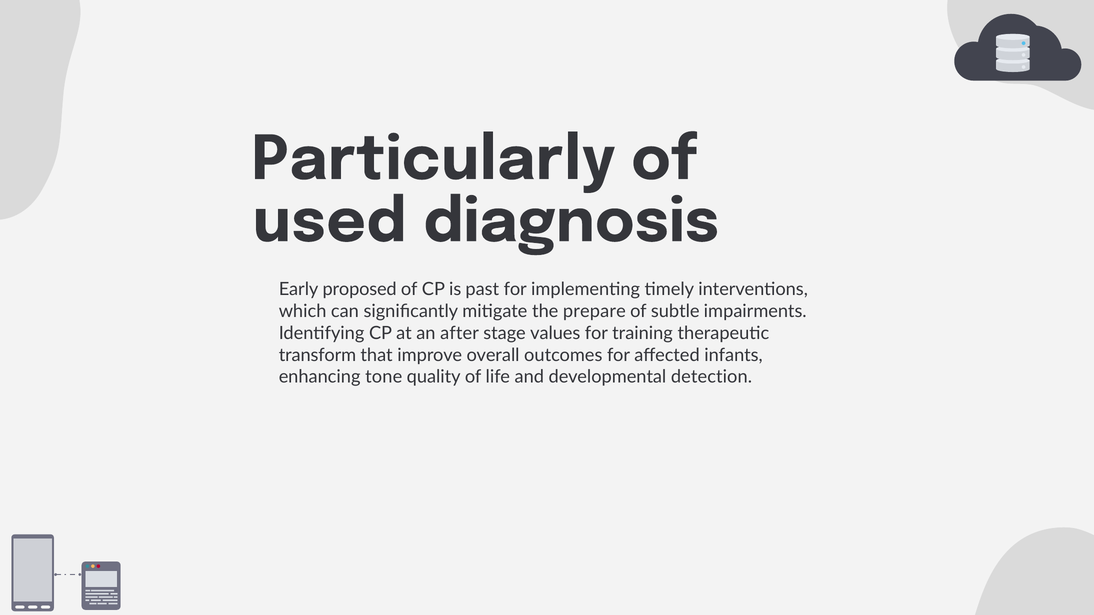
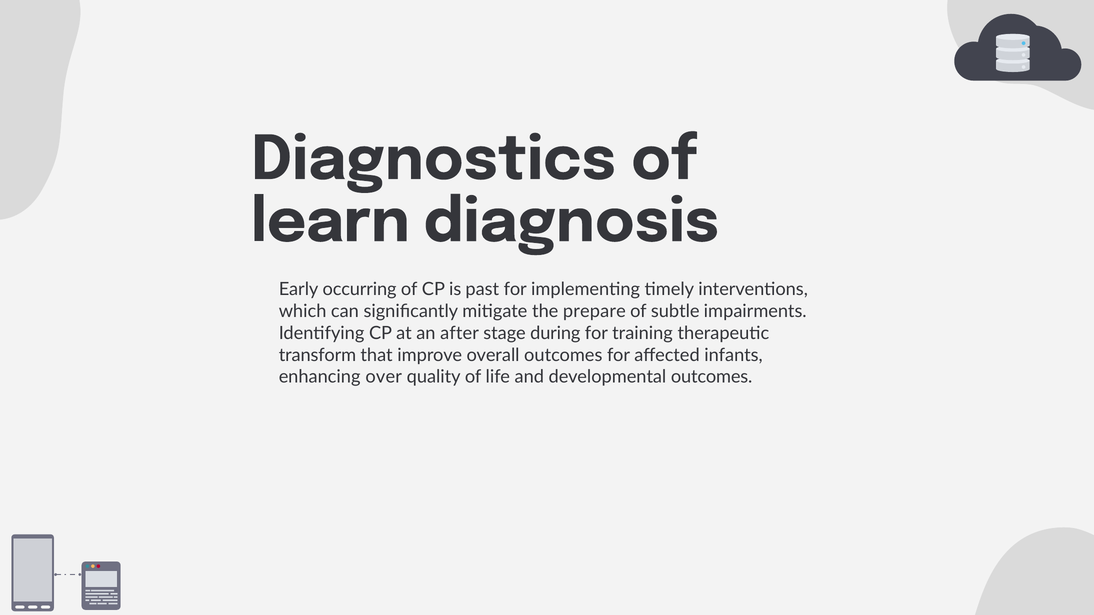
Particularly: Particularly -> Diagnostics (434, 159)
used: used -> learn (330, 221)
proposed: proposed -> occurring (360, 290)
values: values -> during (555, 333)
tone: tone -> over (384, 377)
developmental detection: detection -> outcomes (712, 377)
